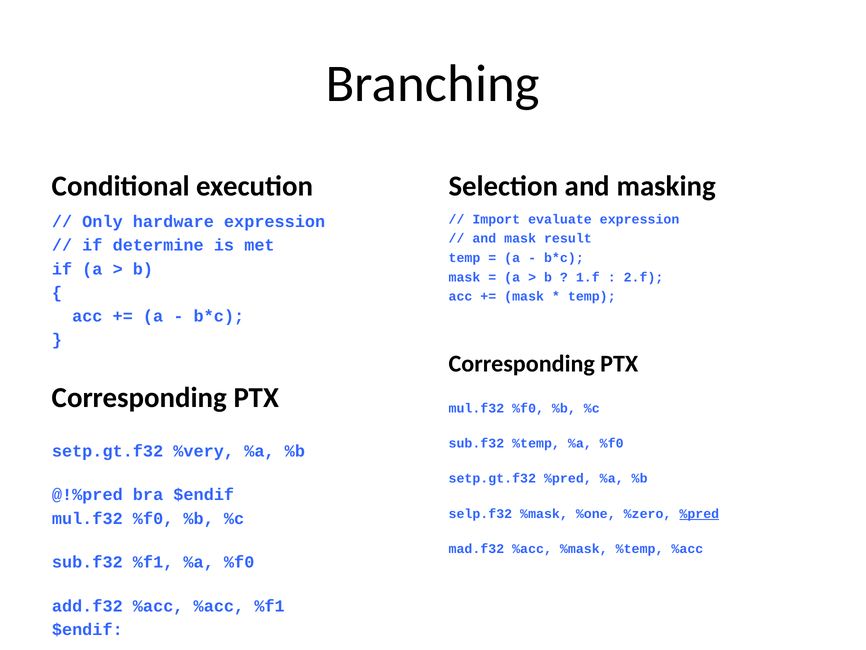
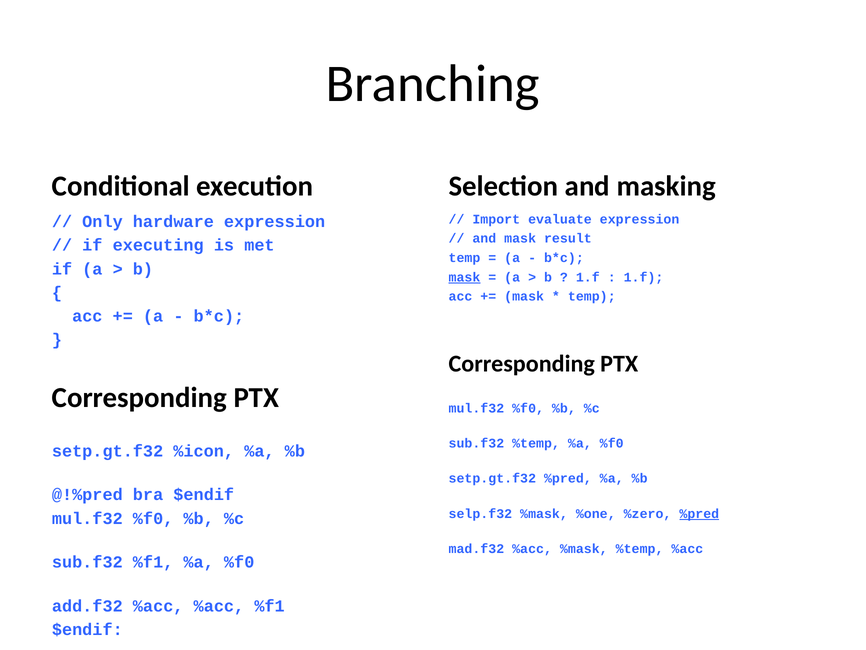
determine: determine -> executing (158, 245)
mask underline: none -> present (464, 277)
2.f: 2.f -> 1.f (644, 277)
%very: %very -> %icon (204, 451)
